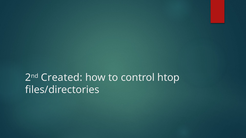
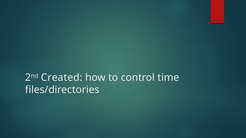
htop: htop -> time (168, 78)
